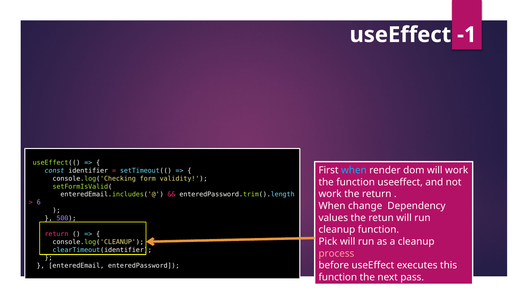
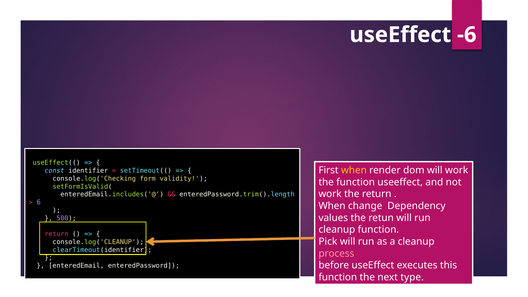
-1: -1 -> -6 (467, 35)
when colour: light blue -> yellow (354, 170)
pass: pass -> type (412, 277)
